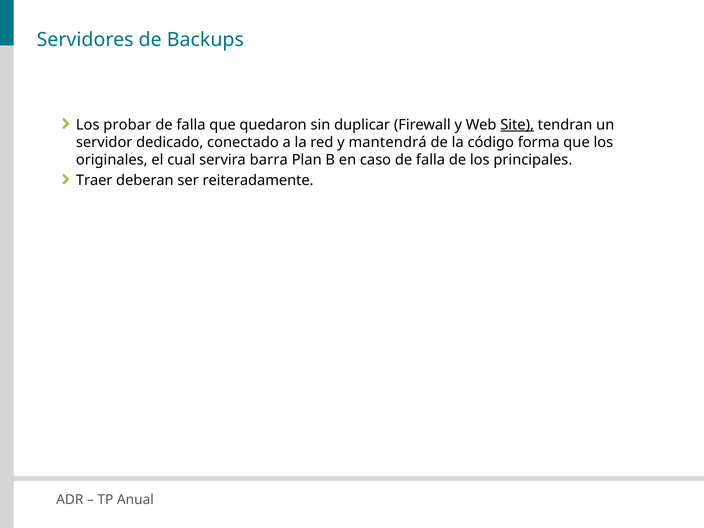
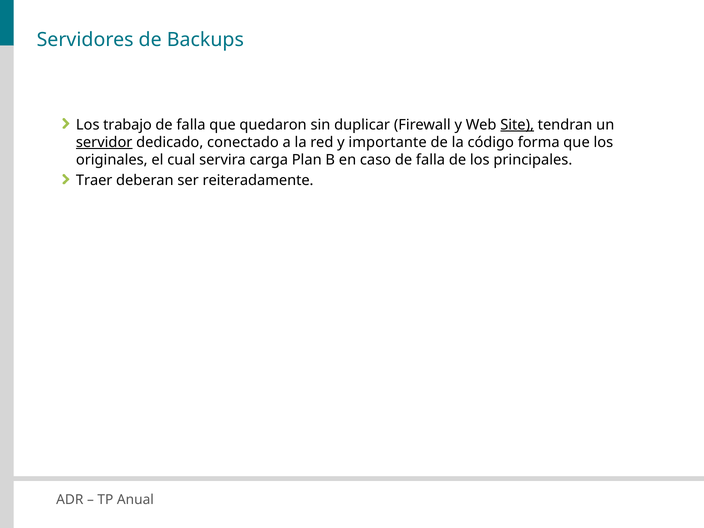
probar: probar -> trabajo (128, 125)
servidor underline: none -> present (104, 142)
mantendrá: mantendrá -> importante (388, 142)
barra: barra -> carga (269, 160)
